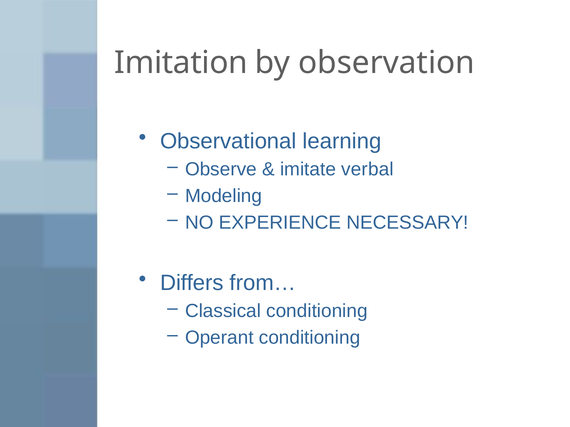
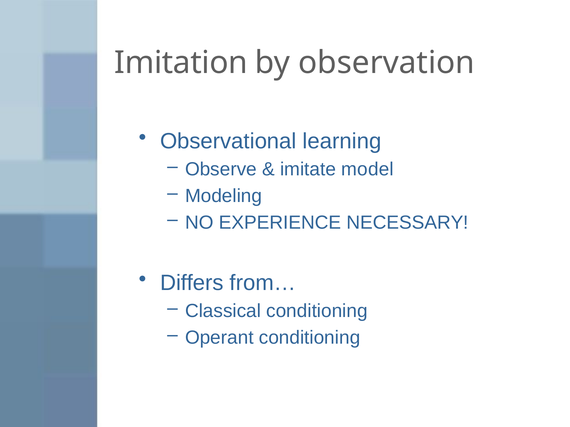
verbal: verbal -> model (368, 169)
